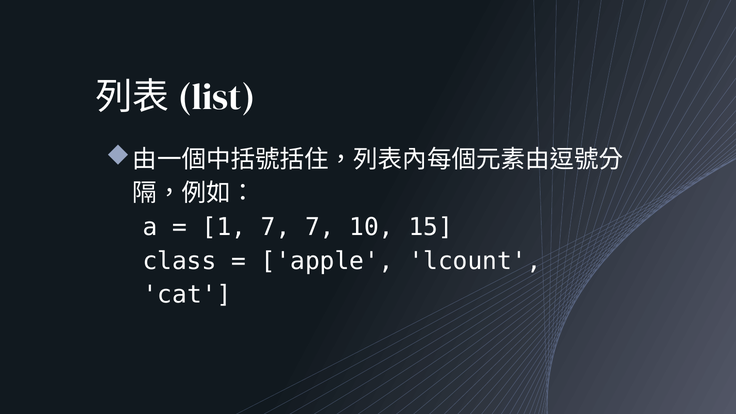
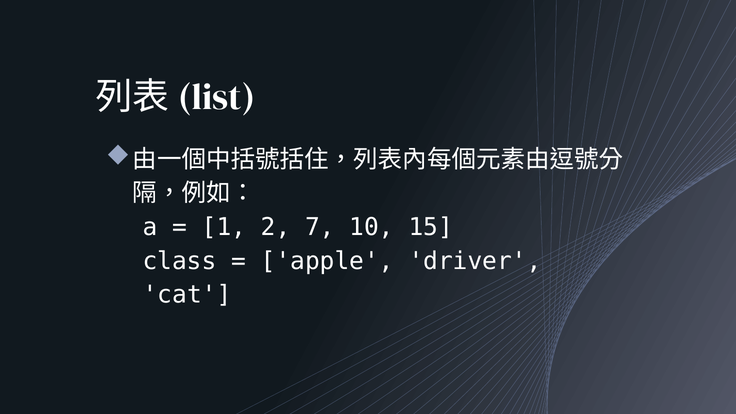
1 7: 7 -> 2 (276, 227)
lcount: lcount -> driver (475, 261)
